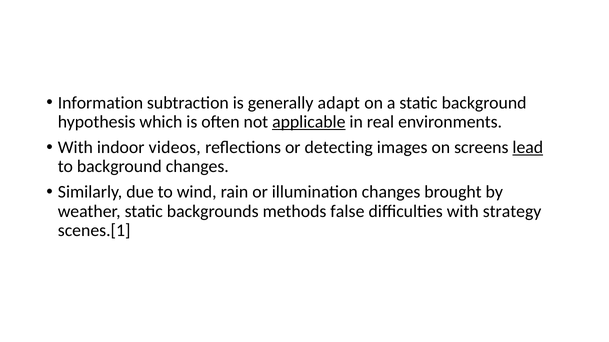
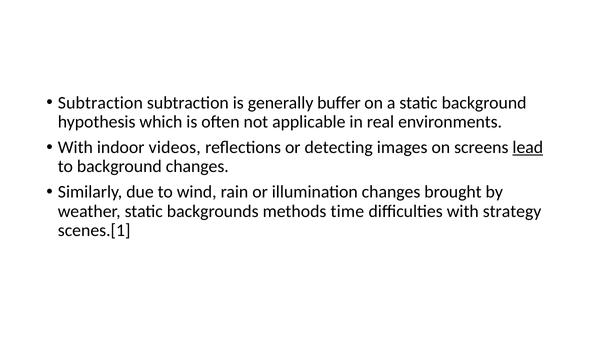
Information: Information -> Subtraction (100, 103)
adapt: adapt -> buffer (339, 103)
applicable underline: present -> none (309, 122)
false: false -> time (347, 212)
